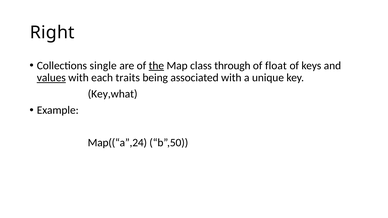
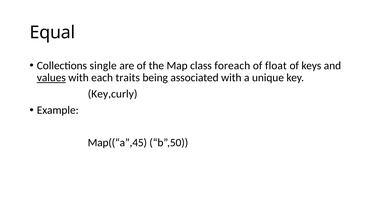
Right: Right -> Equal (52, 33)
the underline: present -> none (156, 66)
through: through -> foreach (232, 66)
Key,what: Key,what -> Key,curly (113, 94)
Map((“a”,24: Map((“a”,24 -> Map((“a”,45 (117, 143)
